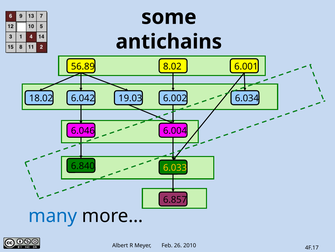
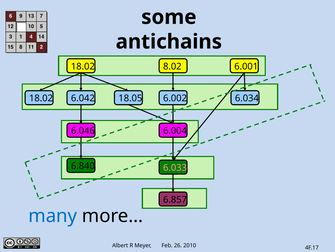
56.89: 56.89 -> 18.02 (83, 66)
19.03: 19.03 -> 18.05 (130, 98)
6.033 colour: yellow -> pink (175, 167)
